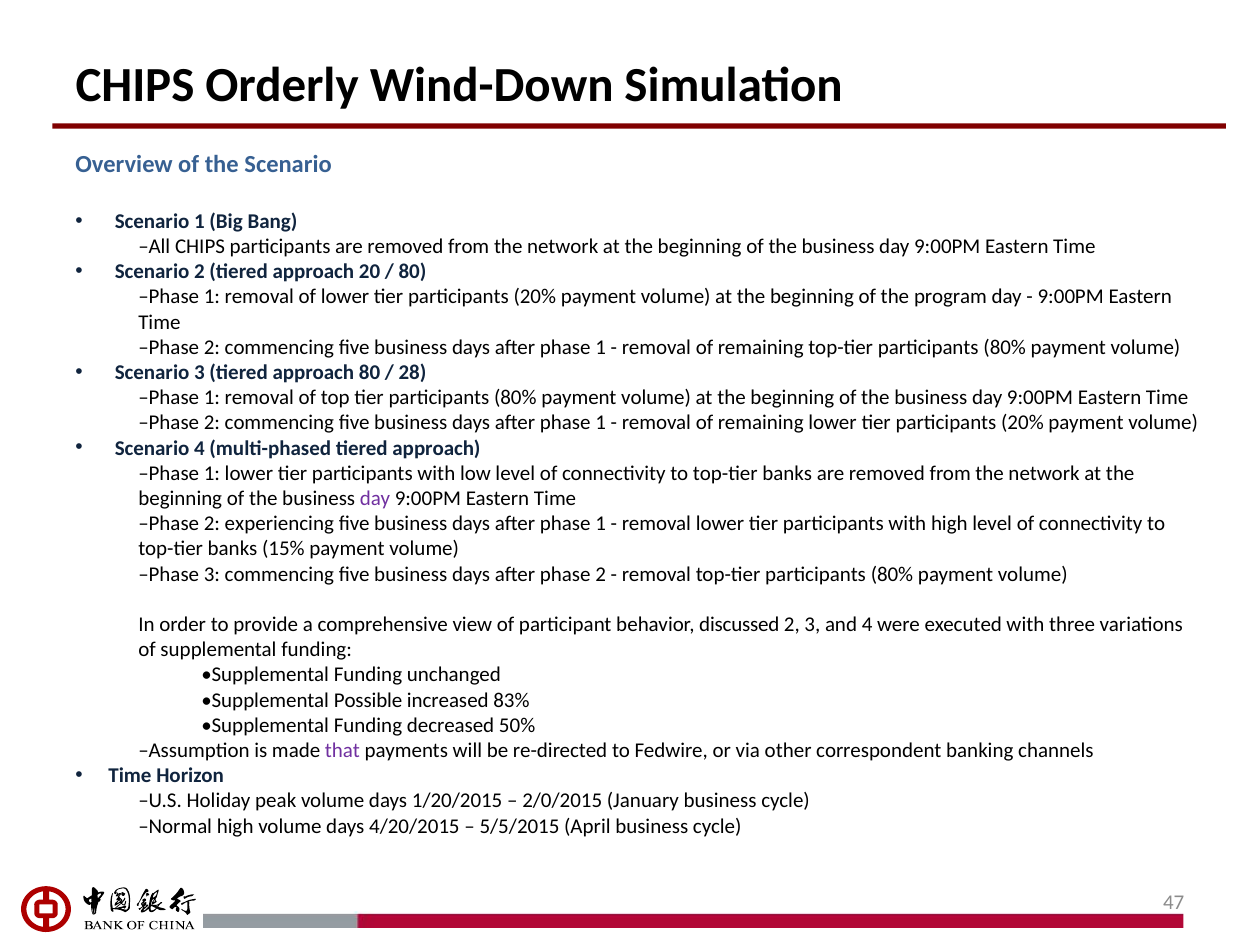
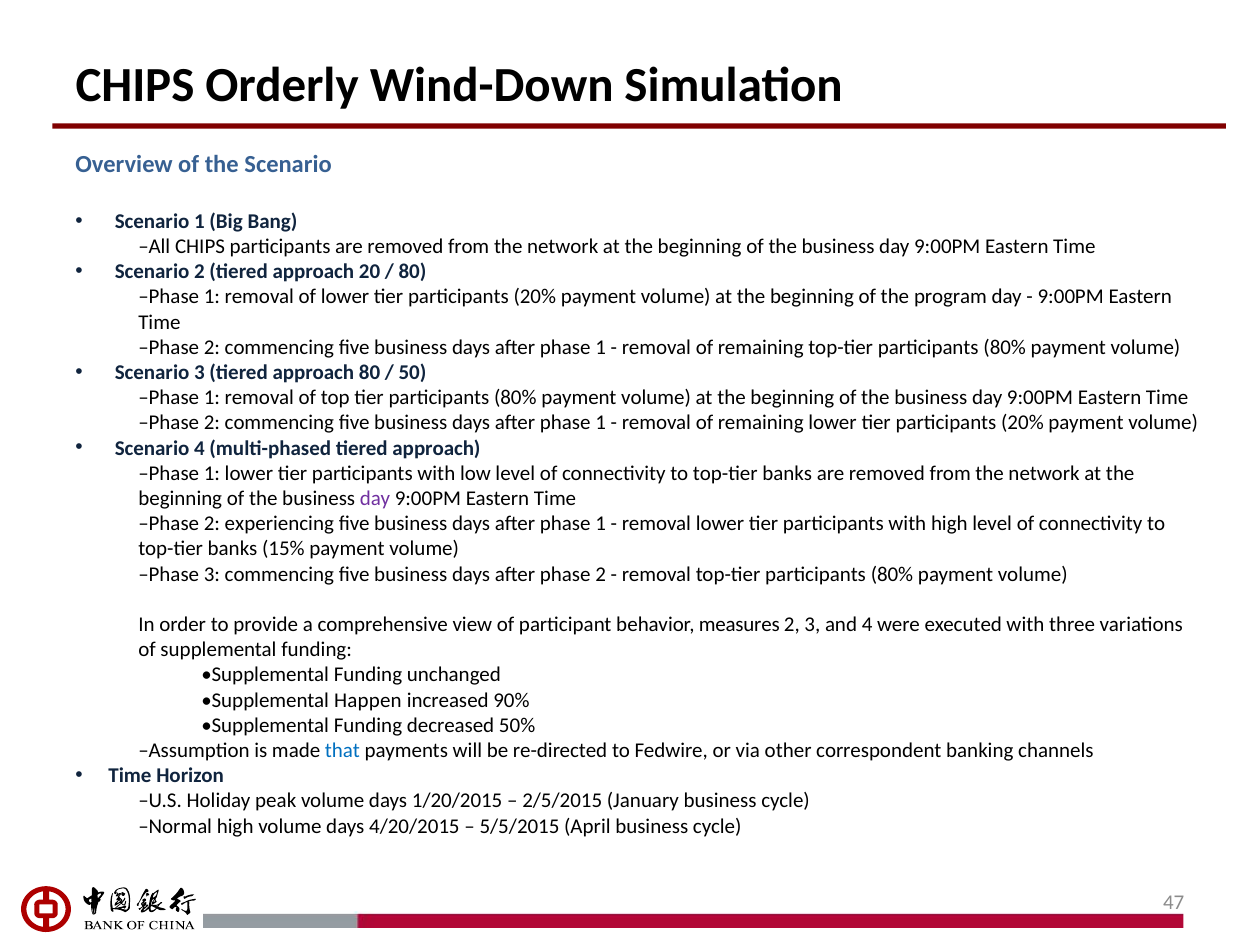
28: 28 -> 50 (413, 373)
discussed: discussed -> measures (739, 625)
Possible: Possible -> Happen (368, 700)
83%: 83% -> 90% (511, 700)
that colour: purple -> blue (342, 751)
2/0/2015: 2/0/2015 -> 2/5/2015 (562, 801)
